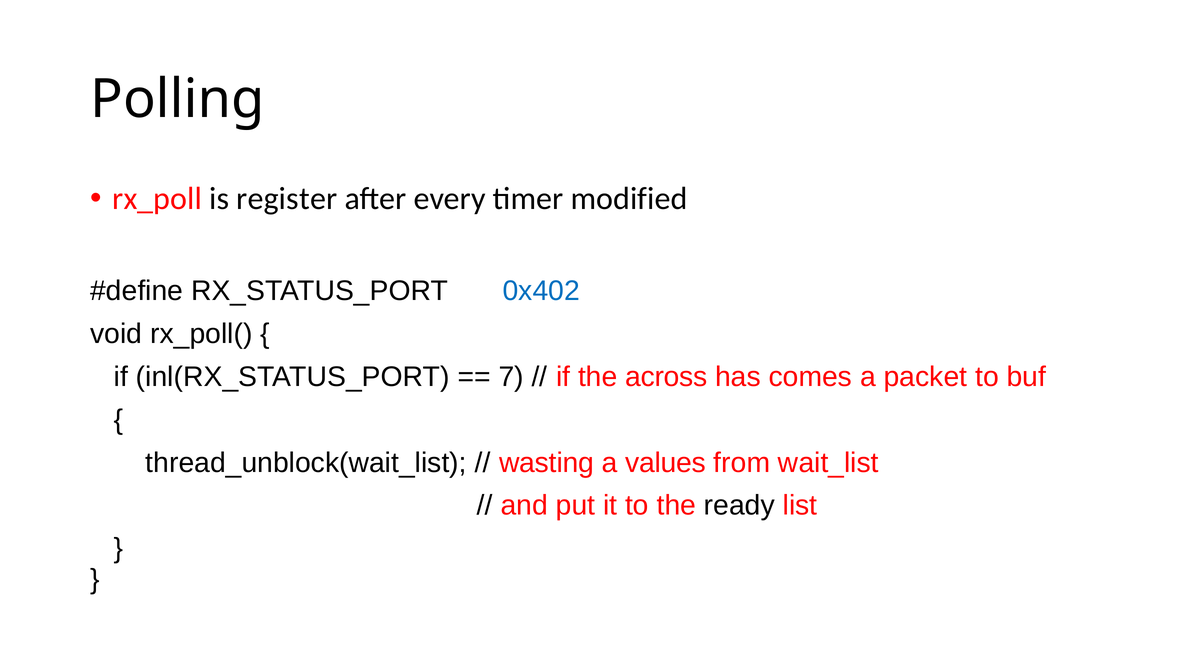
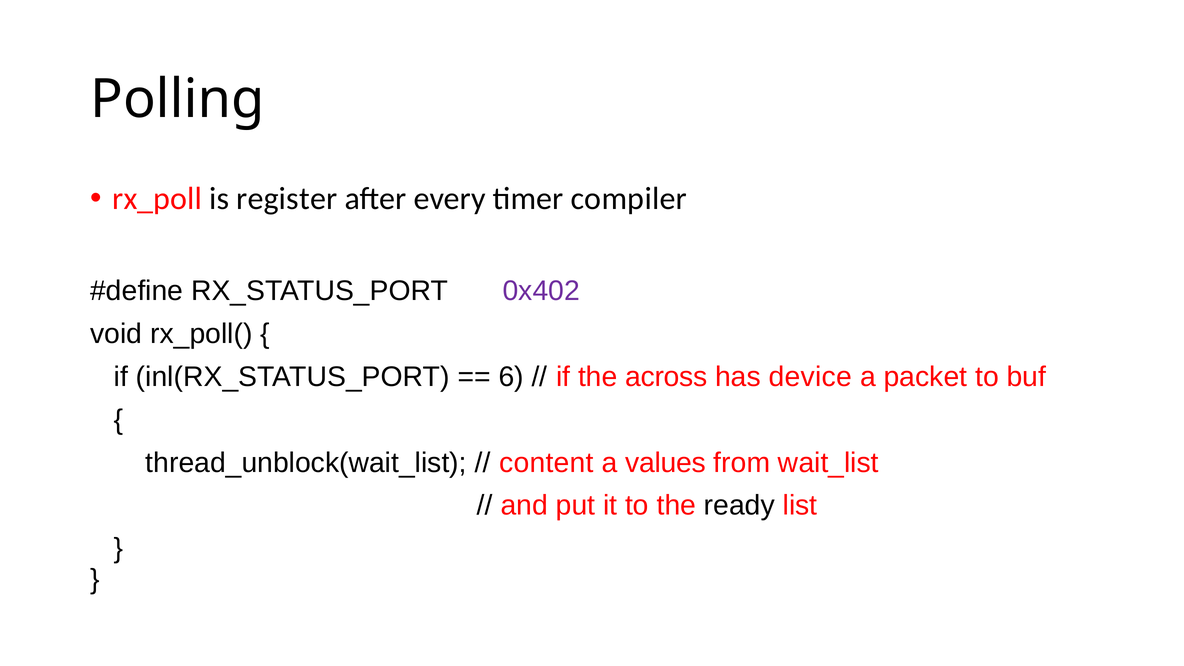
modified: modified -> compiler (629, 199)
0x402 colour: blue -> purple (541, 291)
7: 7 -> 6 (511, 377)
comes: comes -> device (810, 377)
wasting: wasting -> content (546, 463)
